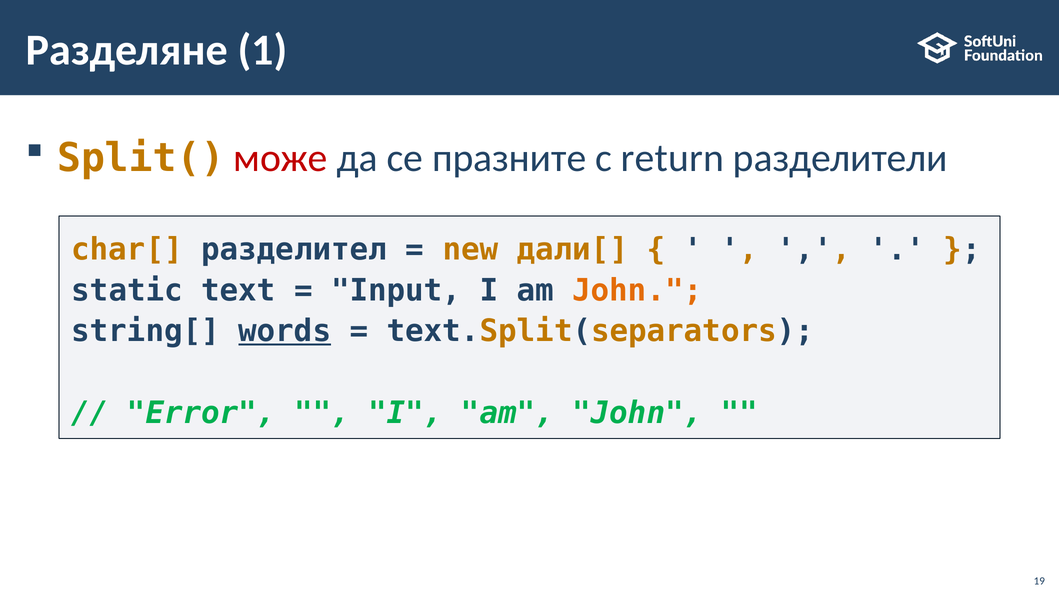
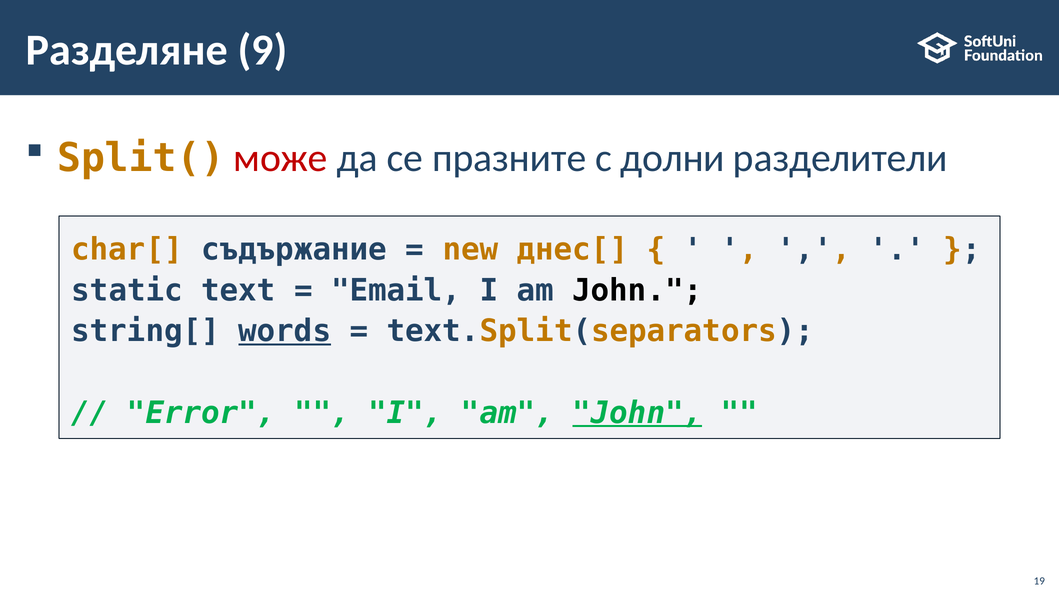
1: 1 -> 9 (263, 50)
return: return -> долни (673, 158)
разделител: разделител -> съдържание (294, 249)
дали[: дали[ -> днес[ (572, 249)
Input: Input -> Email (396, 290)
John colour: orange -> black (637, 290)
John underline: none -> present (637, 413)
